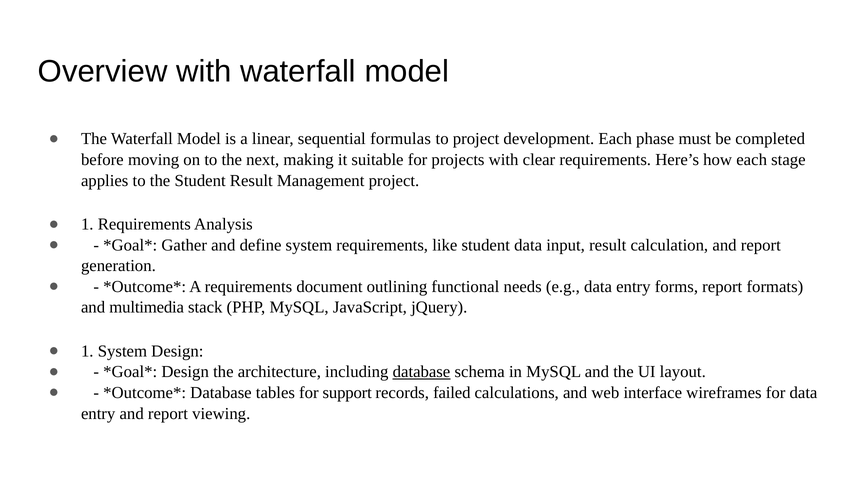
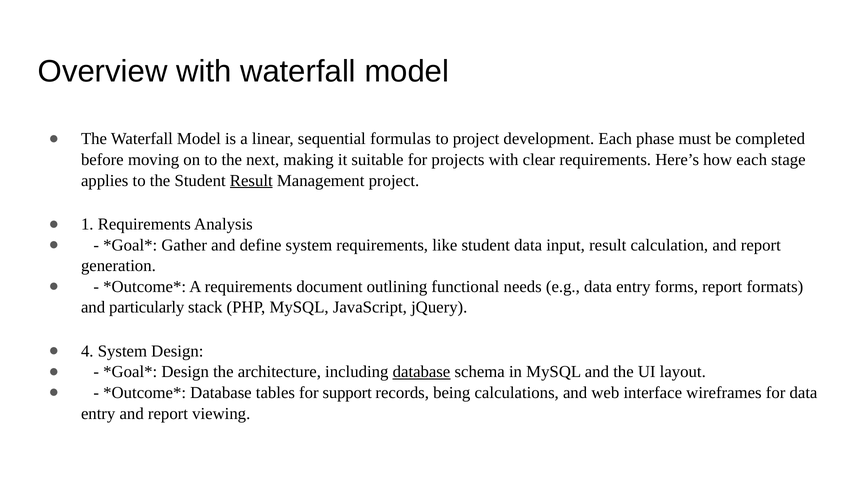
Result underline: none -> present (251, 181)
multimedia: multimedia -> particularly (147, 308)
1: 1 -> 4 (87, 351)
failed: failed -> being (452, 393)
